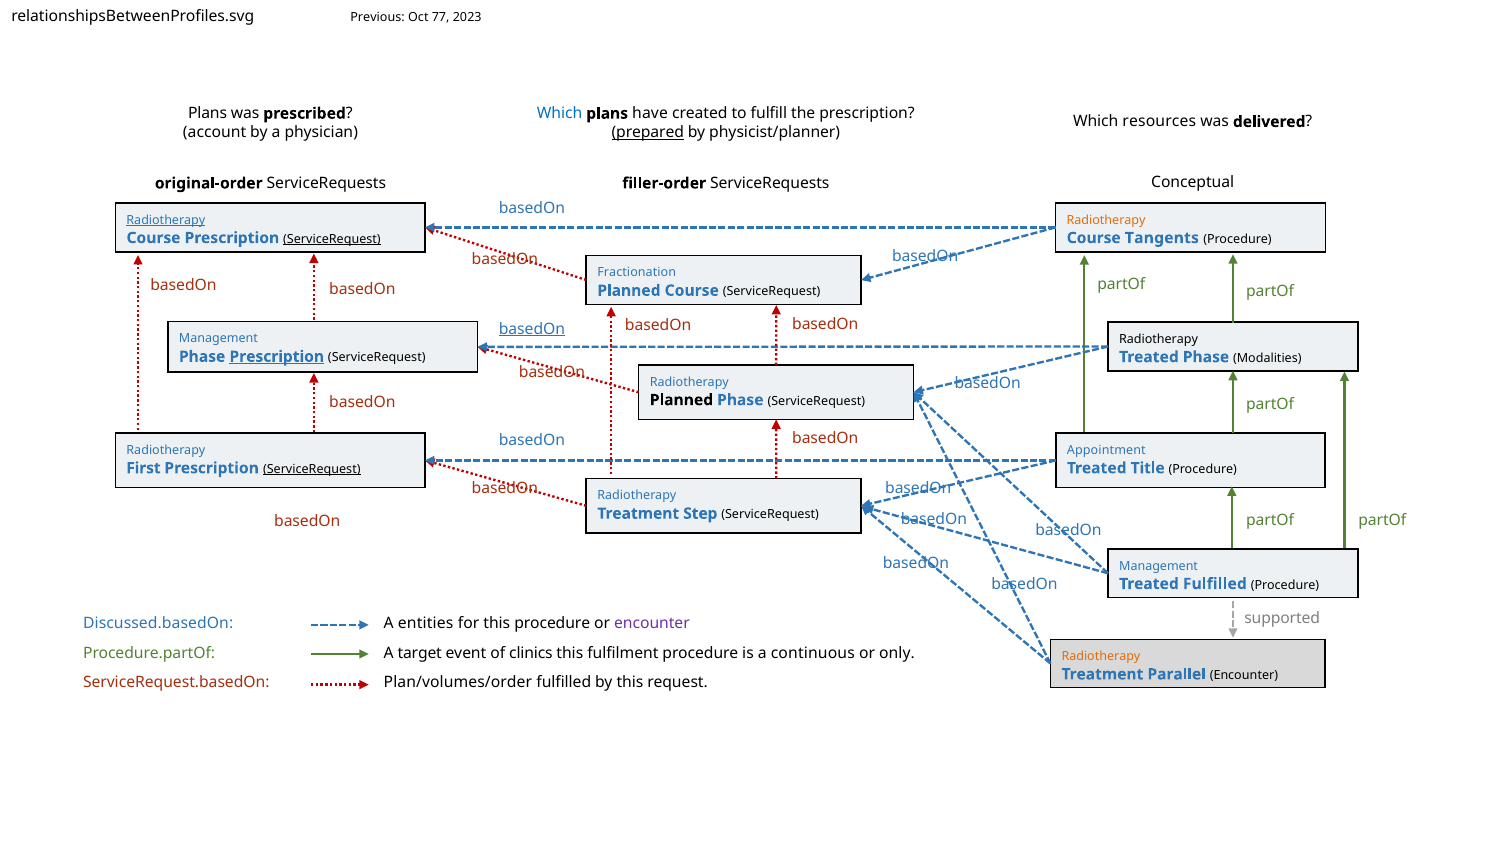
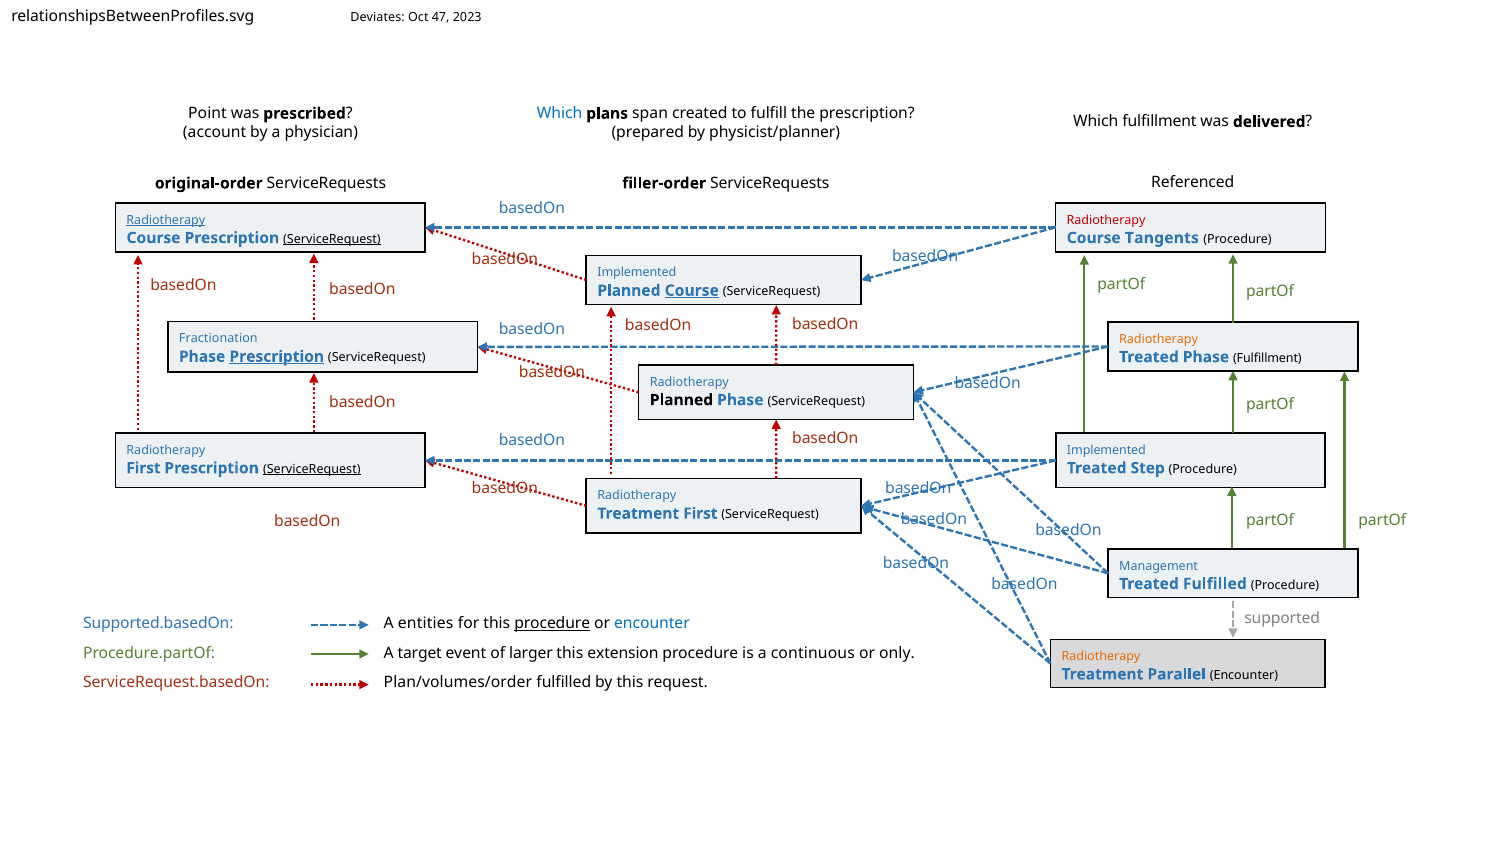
Previous: Previous -> Deviates (378, 17)
77: 77 -> 47 (441, 17)
Plans: Plans -> Point (207, 113)
have: have -> span (650, 113)
Which resources: resources -> fulfillment (1159, 122)
prepared underline: present -> none (648, 132)
Conceptual: Conceptual -> Referenced (1193, 182)
Radiotherapy colour: orange -> red (1106, 220)
Fractionation: Fractionation -> Implemented (637, 273)
Course underline: none -> present (692, 290)
basedOn underline: present -> none (532, 329)
Management: Management -> Fractionation (218, 339)
Radiotherapy colour: black -> orange (1159, 339)
Phase Modalities: Modalities -> Fulfillment (1267, 358)
Appointment: Appointment -> Implemented (1106, 450)
Title: Title -> Step (1148, 468)
Treatment Step: Step -> First (700, 513)
Discussed.basedOn: Discussed.basedOn -> Supported.basedOn (158, 623)
procedure underline: none -> present (552, 623)
encounter colour: purple -> blue (652, 623)
clinics: clinics -> larger (531, 653)
fulfilment: fulfilment -> extension (623, 653)
